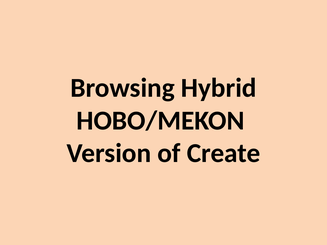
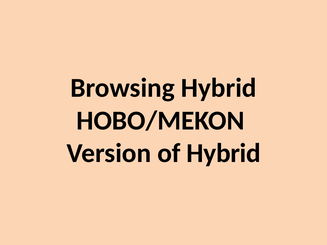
of Create: Create -> Hybrid (224, 153)
